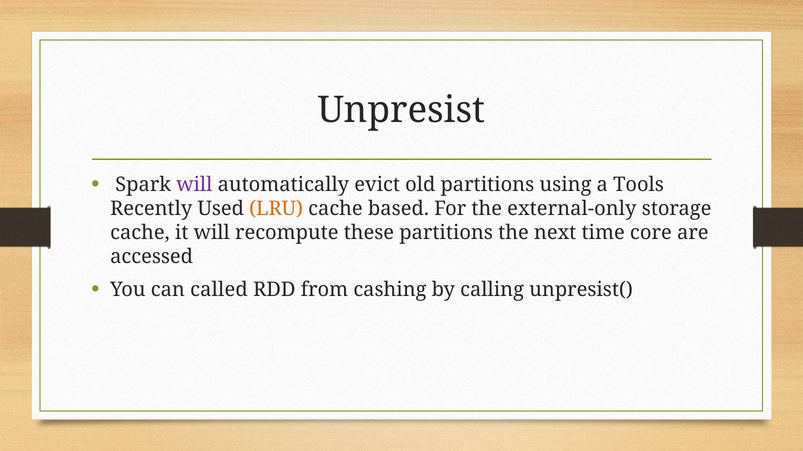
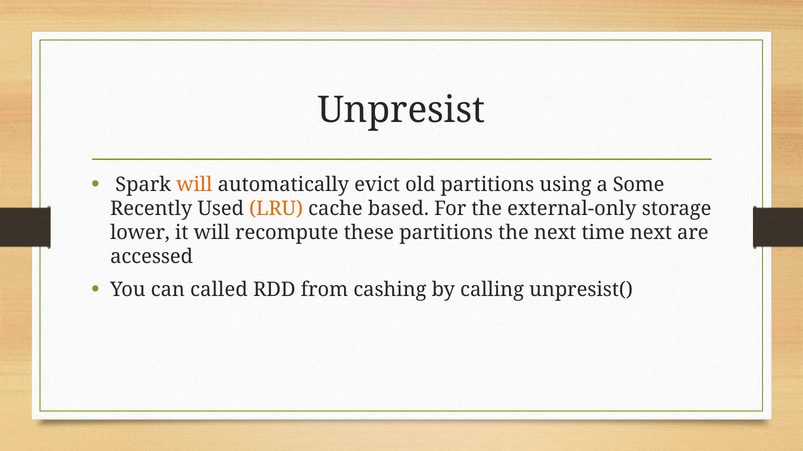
will colour: purple -> orange (194, 185)
Tools: Tools -> Some (639, 185)
cache: cache -> lower (140, 233)
time core: core -> next (651, 233)
